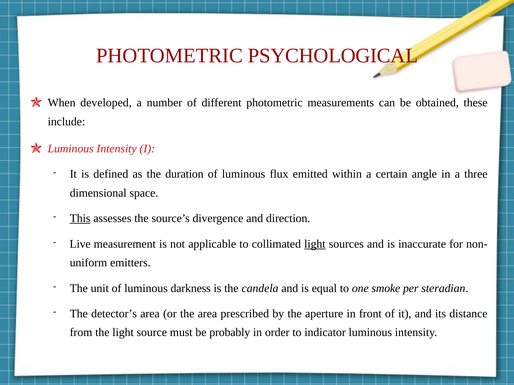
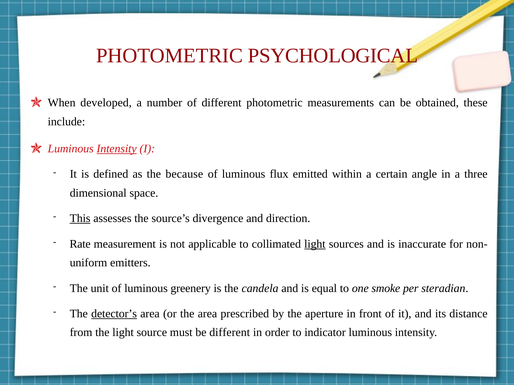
Intensity underline: none -> present (117, 149)
duration: duration -> because (184, 174)
Live: Live -> Rate (80, 244)
darkness: darkness -> greenery (191, 289)
detector’s underline: none -> present (114, 314)
be probably: probably -> different (230, 333)
